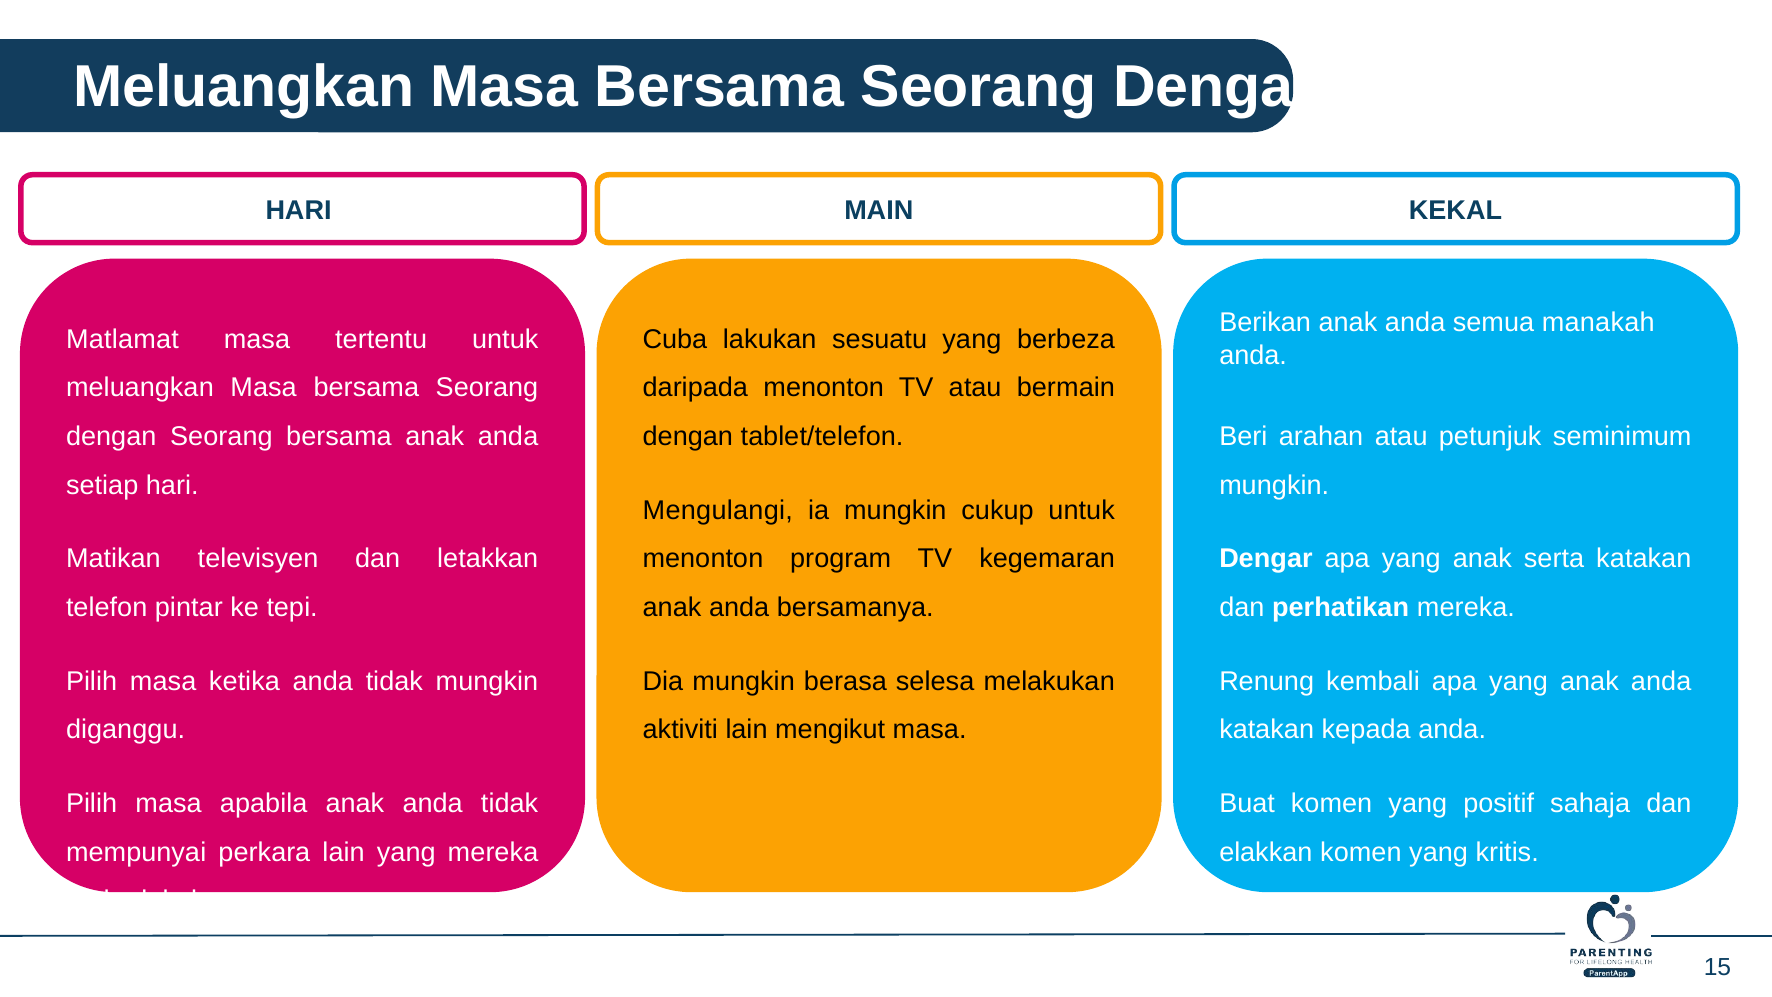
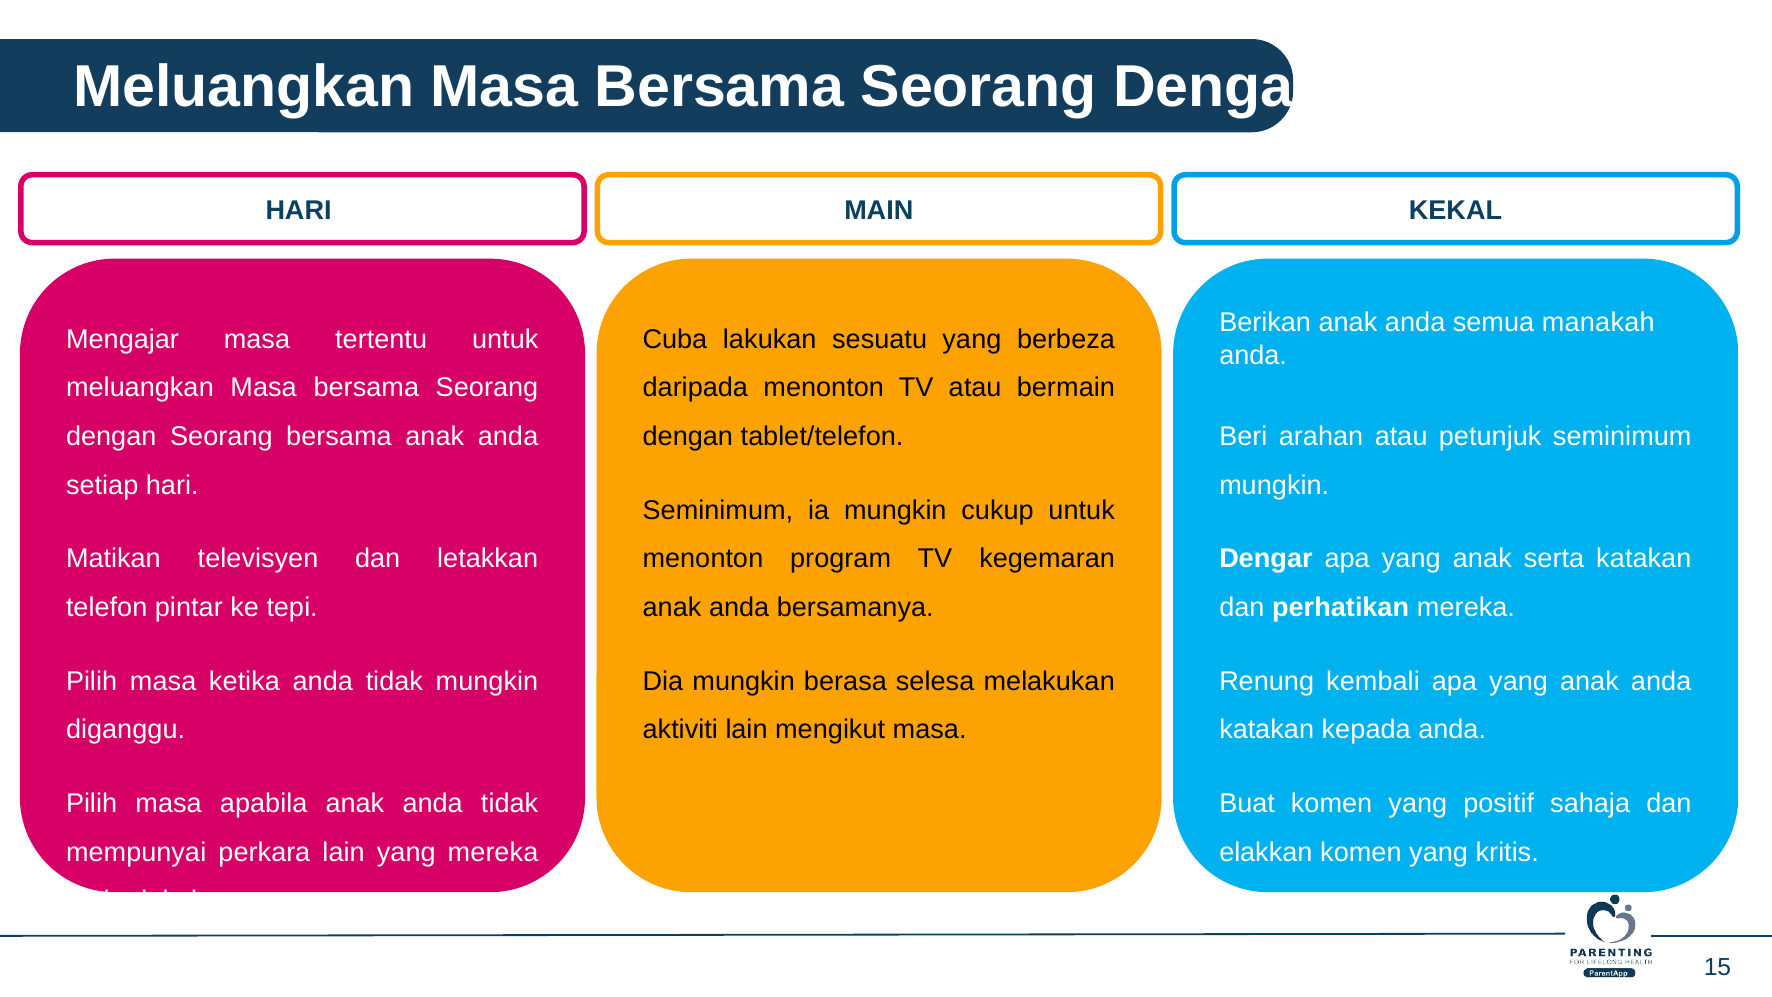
Matlamat: Matlamat -> Mengajar (123, 339)
Mengulangi: Mengulangi -> Seminimum (718, 510)
